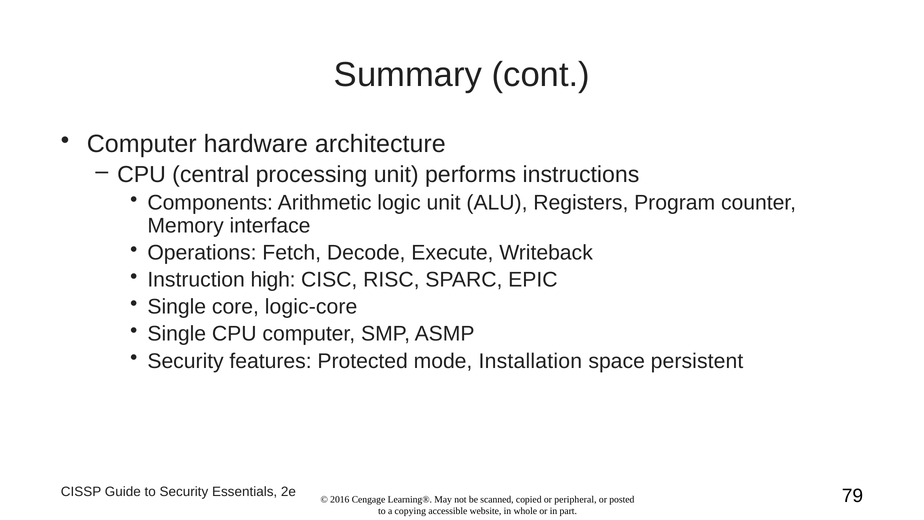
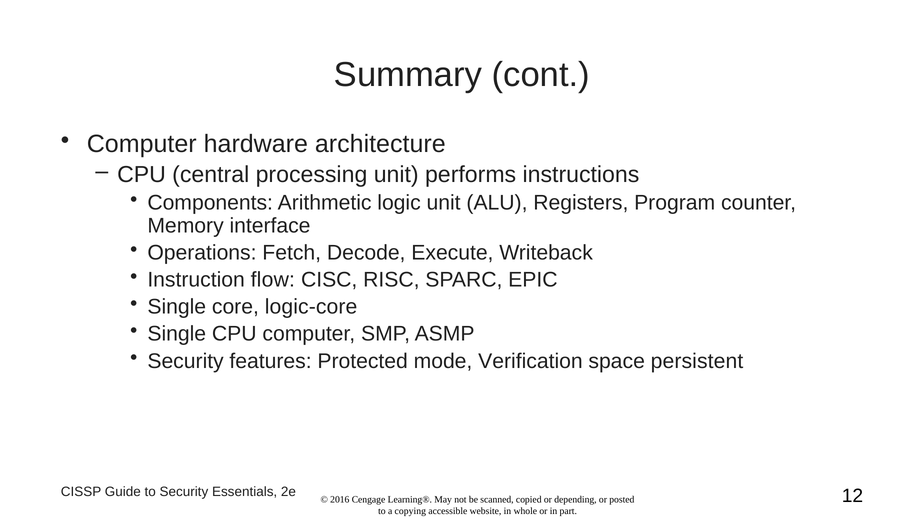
high: high -> flow (273, 280)
Installation: Installation -> Verification (530, 361)
79: 79 -> 12 (853, 496)
peripheral: peripheral -> depending (575, 499)
